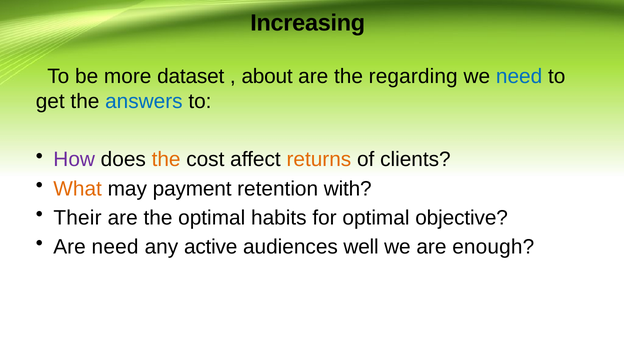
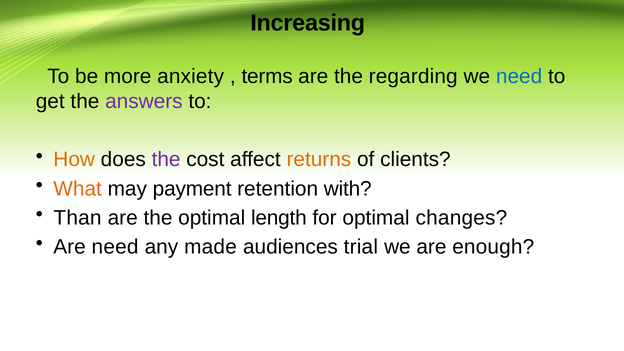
dataset: dataset -> anxiety (191, 76)
about: about -> terms (267, 76)
answers colour: blue -> purple (144, 101)
How colour: purple -> orange (74, 160)
the colour: orange -> purple (166, 160)
Their: Their -> Than (77, 218)
habits: habits -> length (279, 218)
objective: objective -> changes (461, 218)
active: active -> made (211, 247)
well: well -> trial (361, 247)
